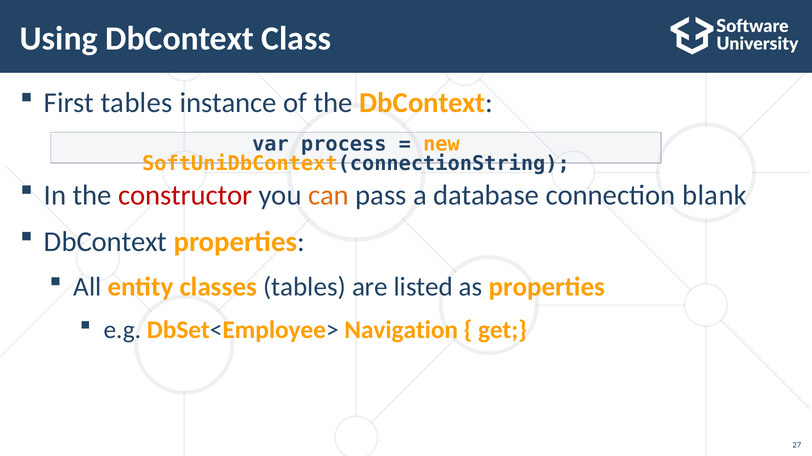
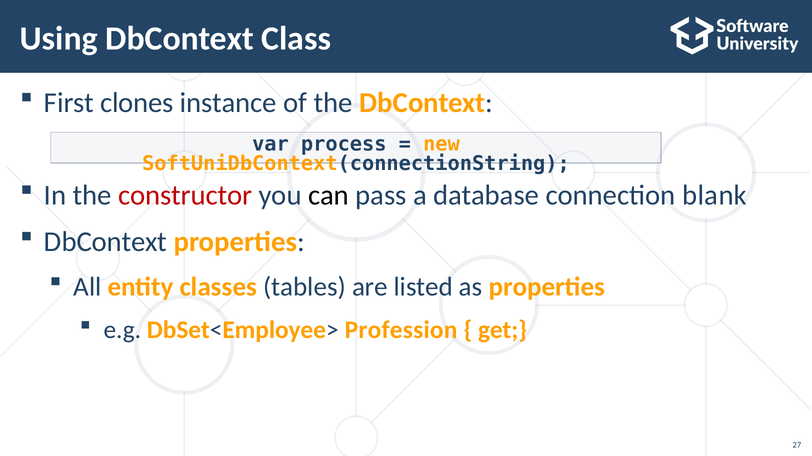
First tables: tables -> clones (137, 103)
can colour: orange -> black (329, 196)
Navigation: Navigation -> Profession (401, 330)
